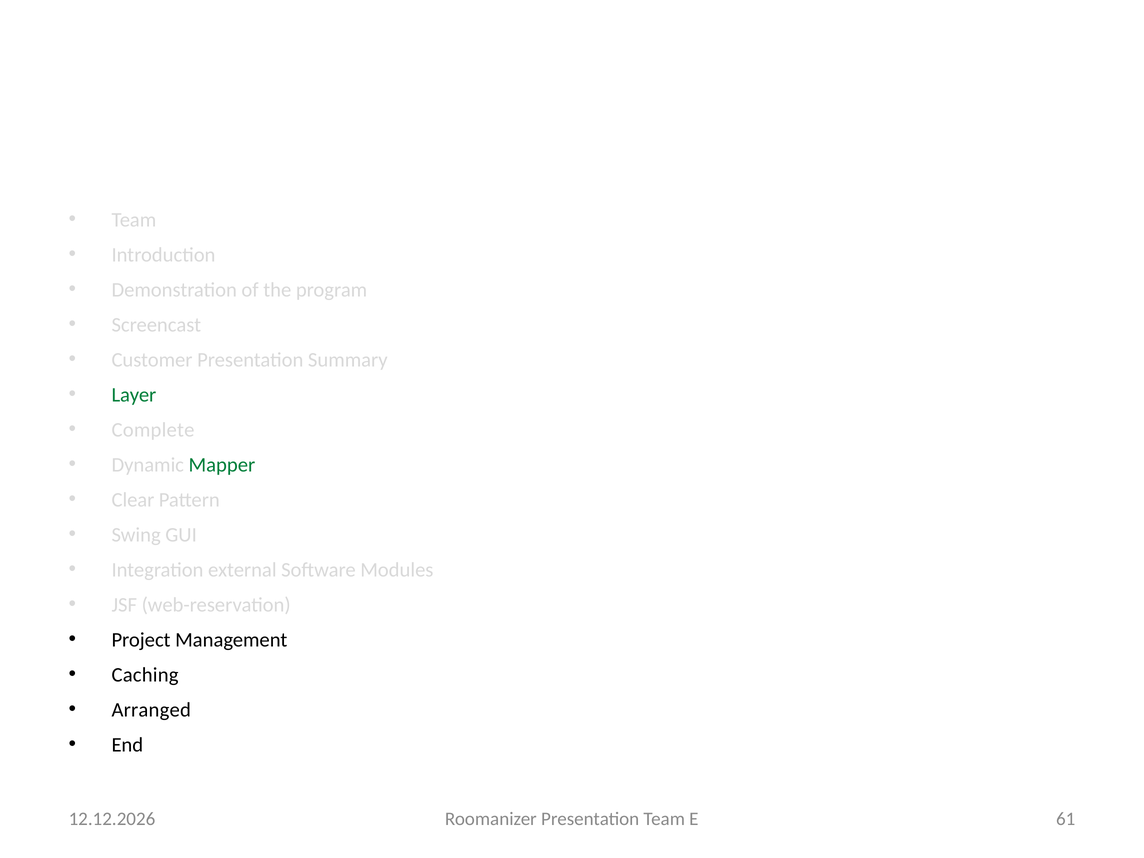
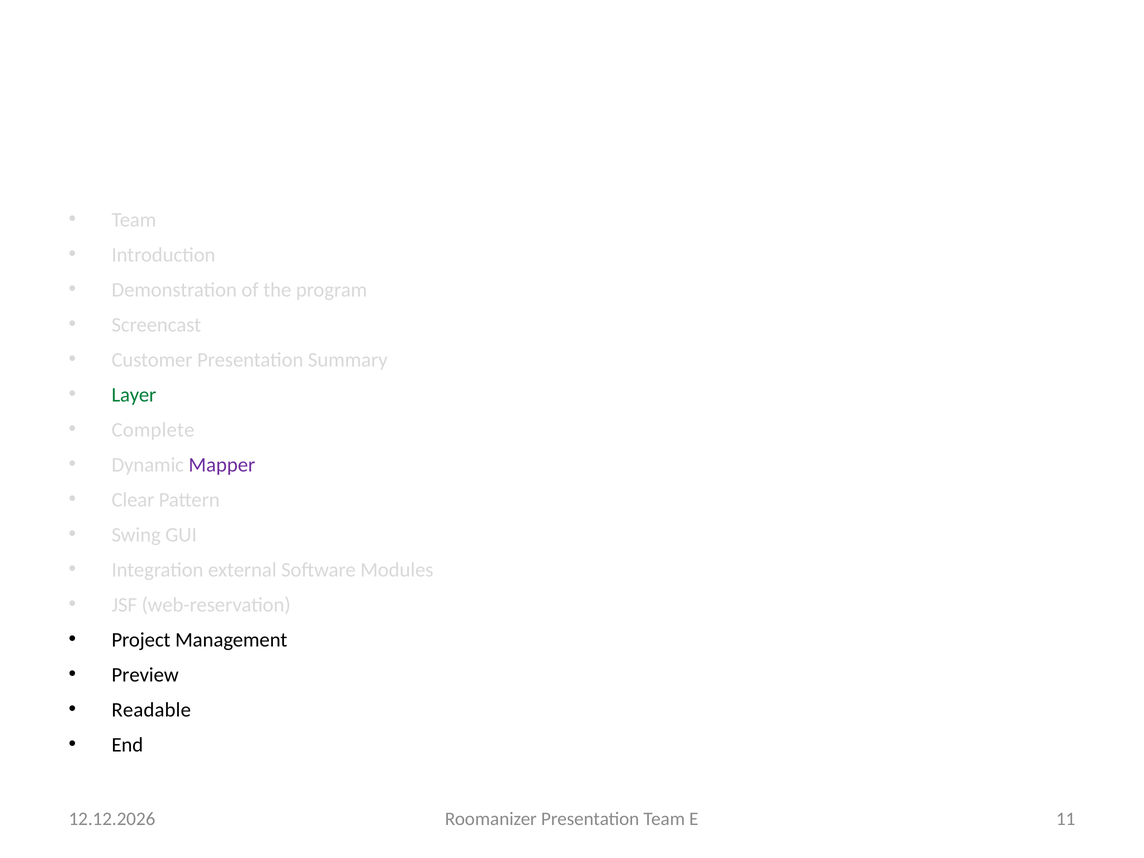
Mapper colour: green -> purple (222, 465)
Caching: Caching -> Preview (145, 675)
Arranged: Arranged -> Readable (151, 710)
61: 61 -> 11 (1066, 819)
